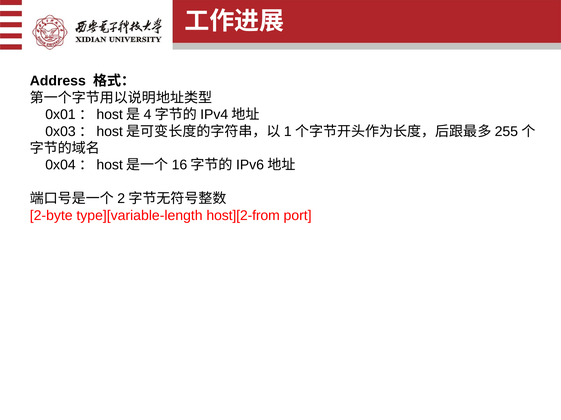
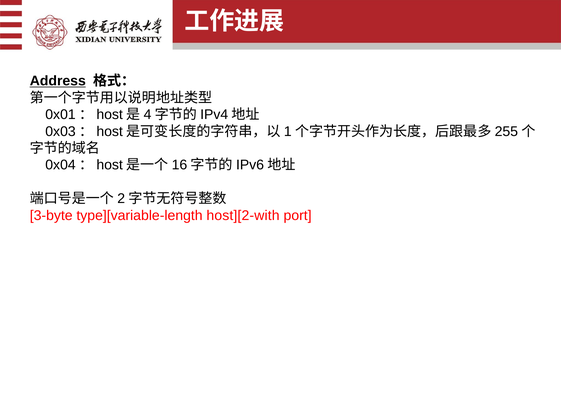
Address underline: none -> present (58, 81)
2-byte: 2-byte -> 3-byte (51, 216)
host][2-from: host][2-from -> host][2-with (243, 216)
